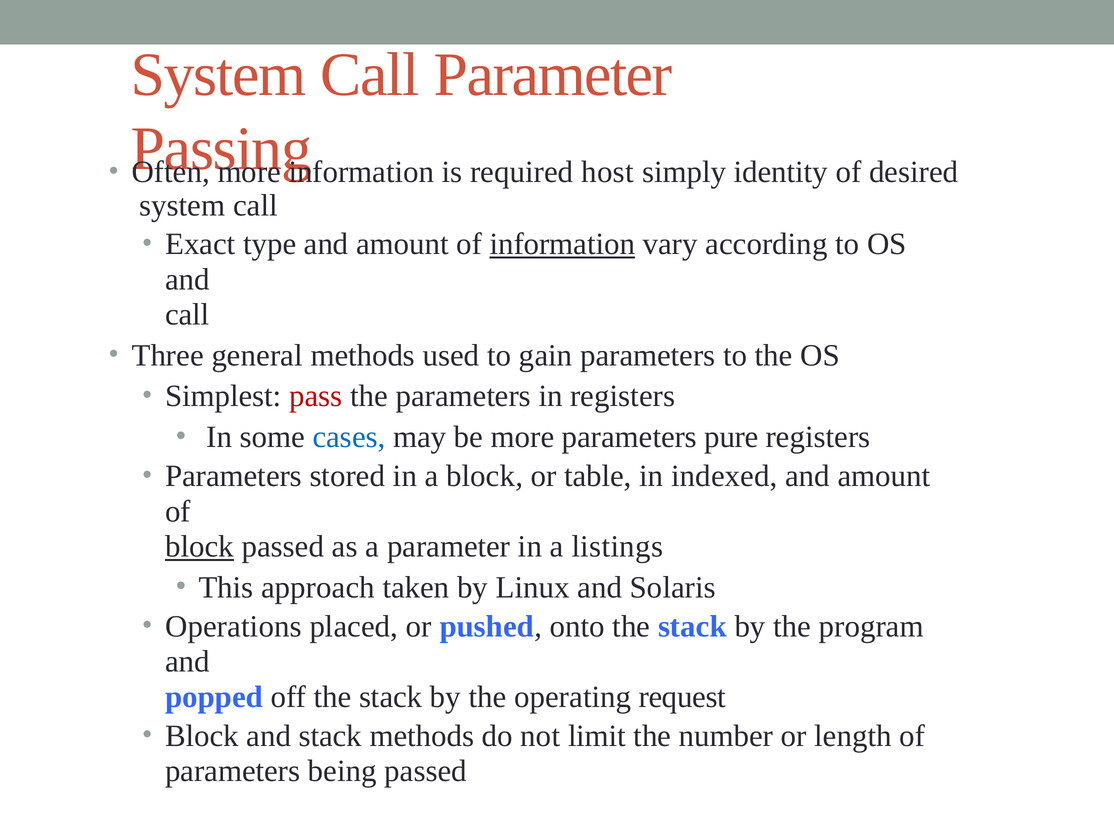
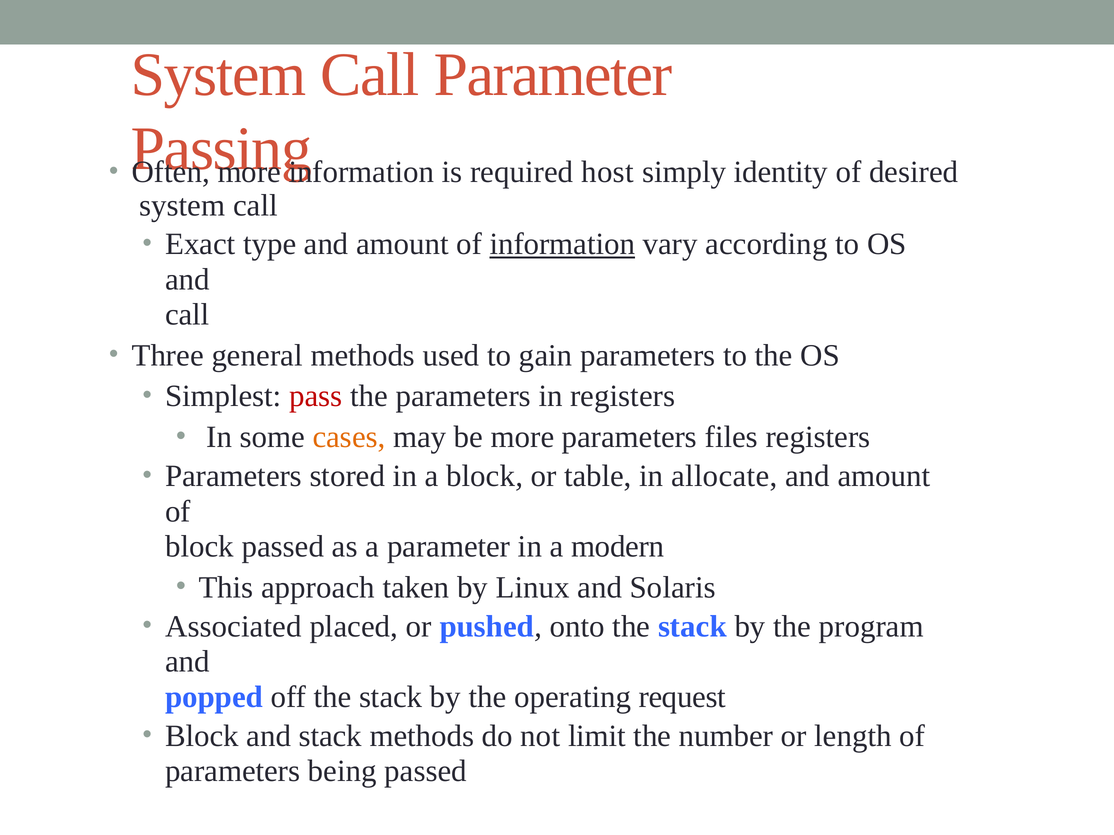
cases colour: blue -> orange (349, 437)
pure: pure -> files (731, 437)
indexed: indexed -> allocate (724, 476)
block underline: present -> none (199, 547)
listings: listings -> modern (618, 547)
Operations: Operations -> Associated (233, 627)
